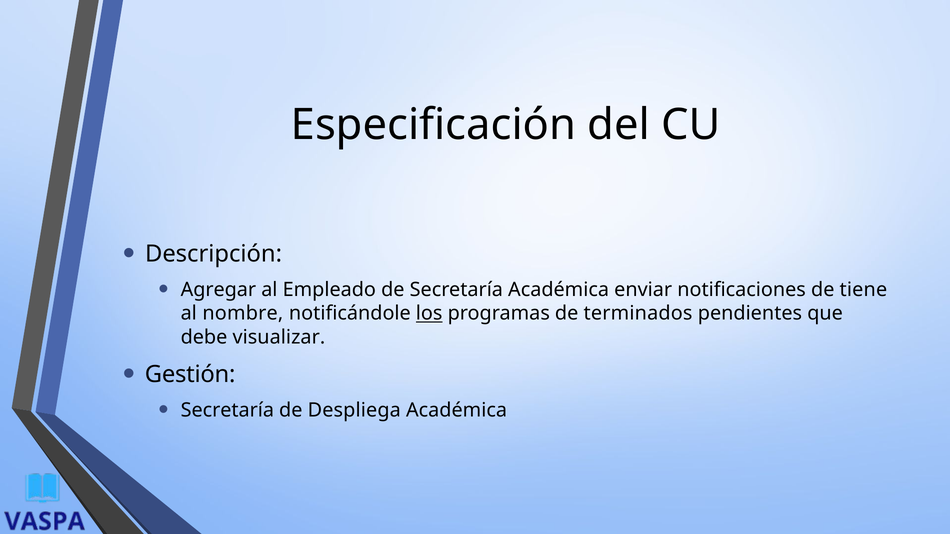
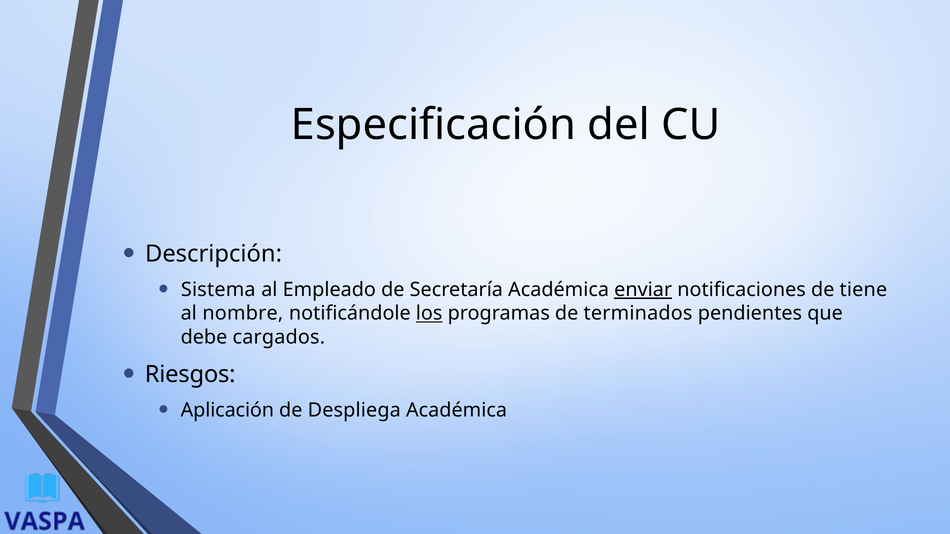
Agregar: Agregar -> Sistema (218, 290)
enviar underline: none -> present (643, 290)
visualizar: visualizar -> cargados (279, 337)
Gestión: Gestión -> Riesgos (190, 375)
Secretaría: Secretaría -> Aplicación (227, 410)
